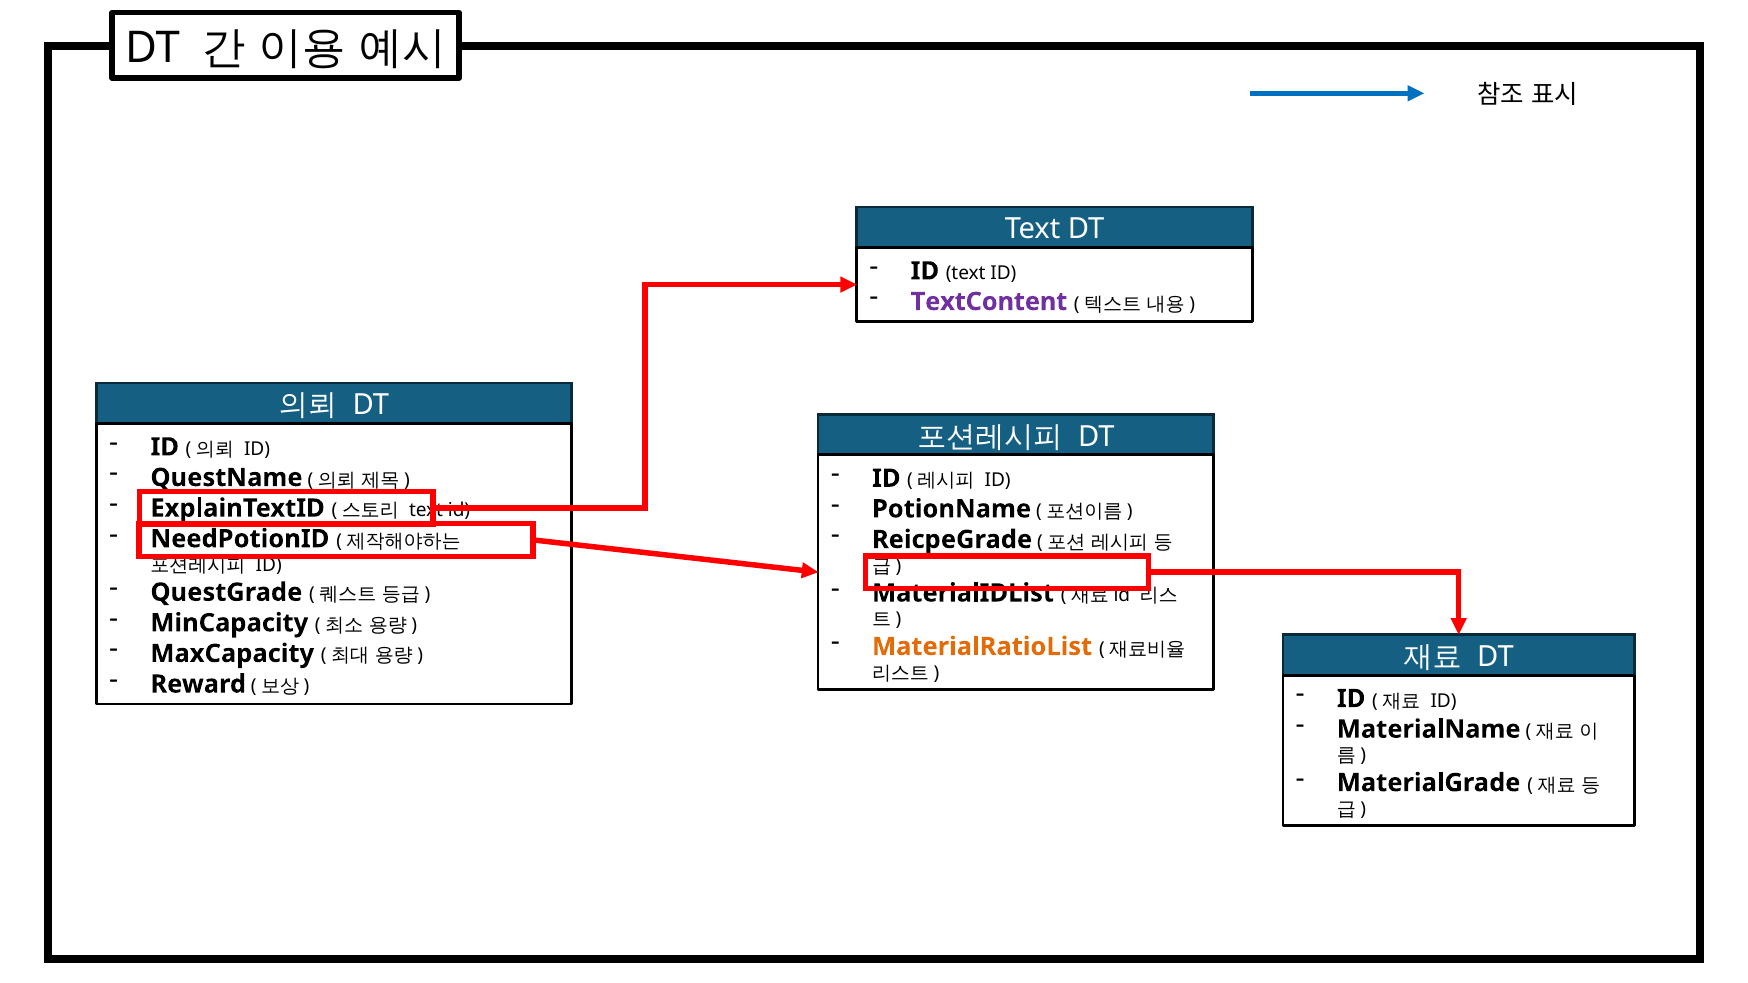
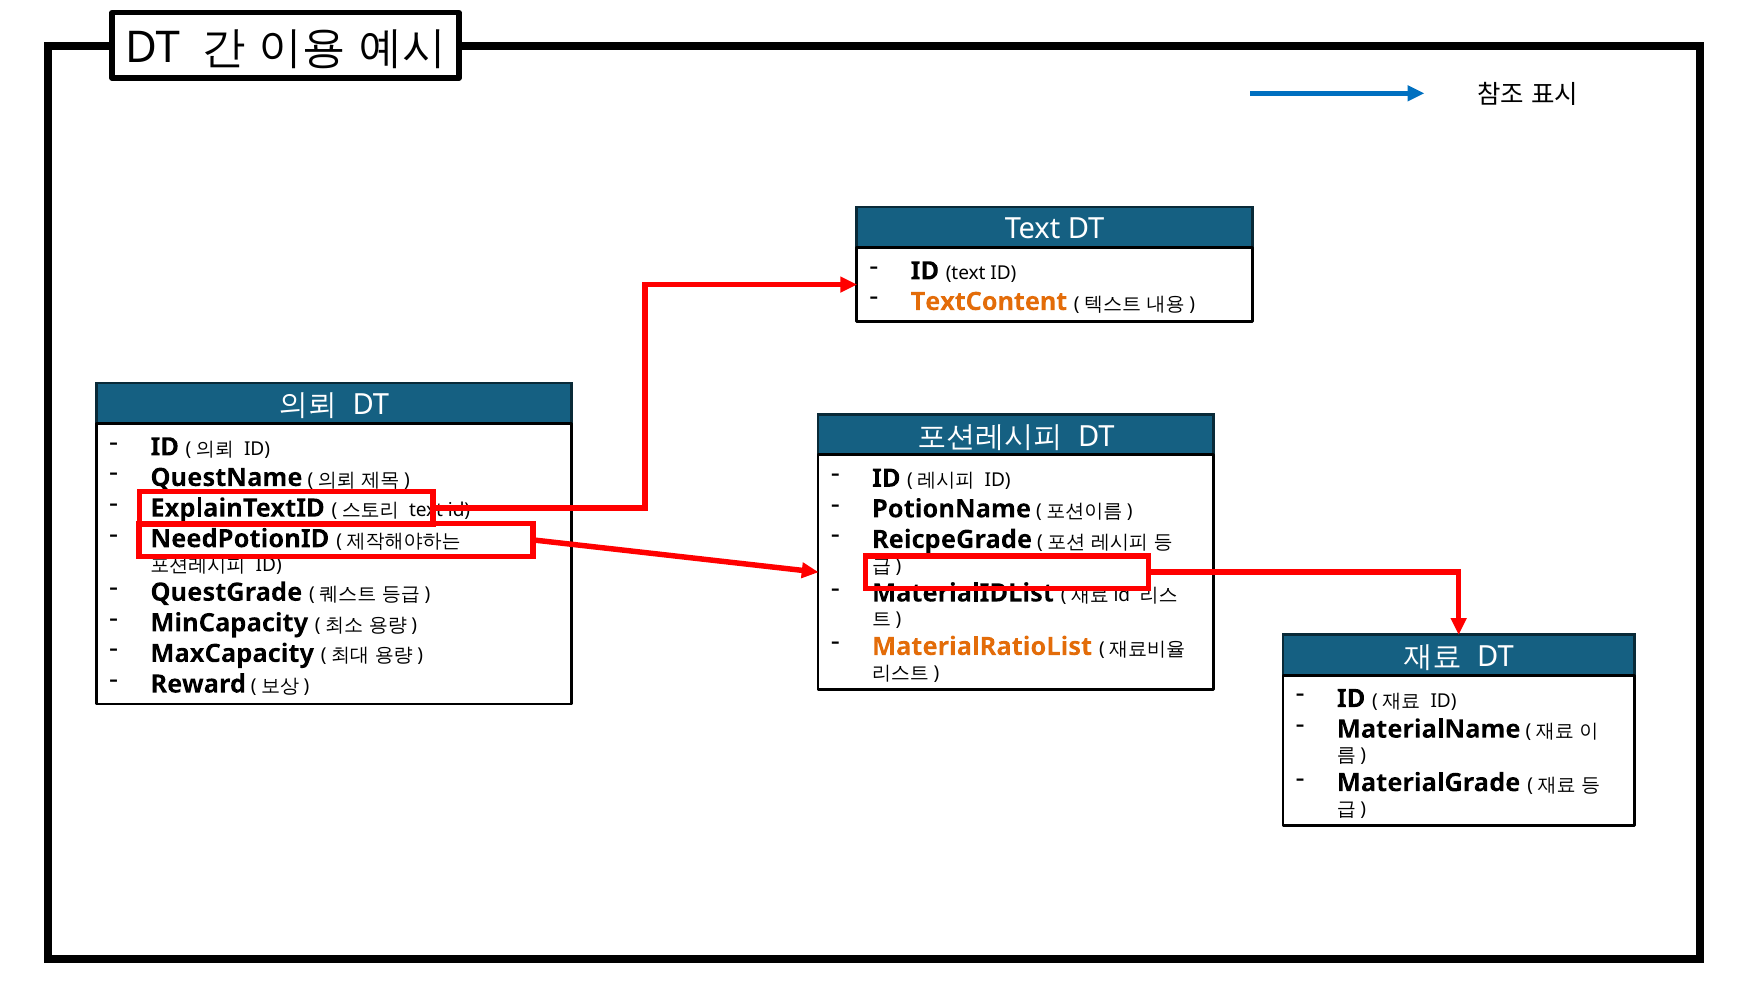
TextContent colour: purple -> orange (989, 302)
